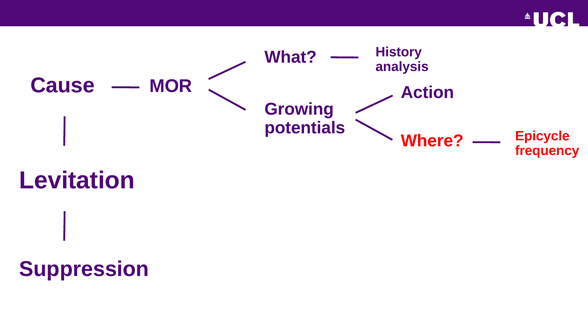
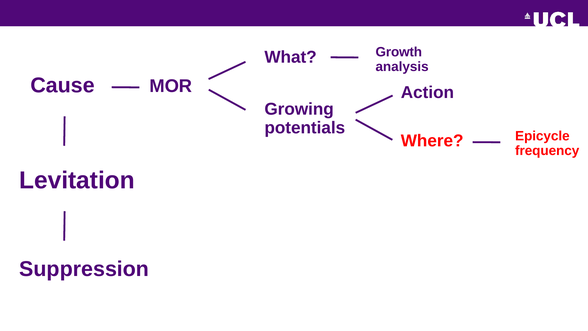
History: History -> Growth (399, 52)
